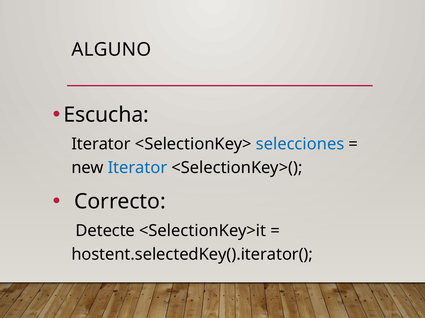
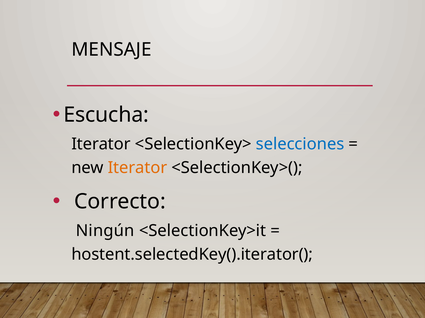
ALGUNO: ALGUNO -> MENSAJE (111, 50)
Iterator colour: blue -> orange (137, 168)
Detecte: Detecte -> Ningún (105, 231)
